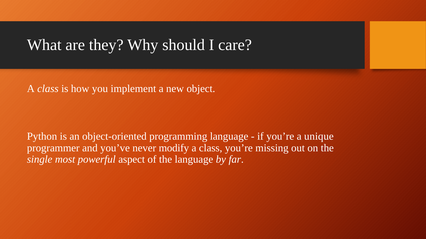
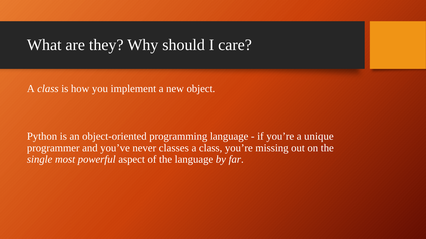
modify: modify -> classes (174, 148)
